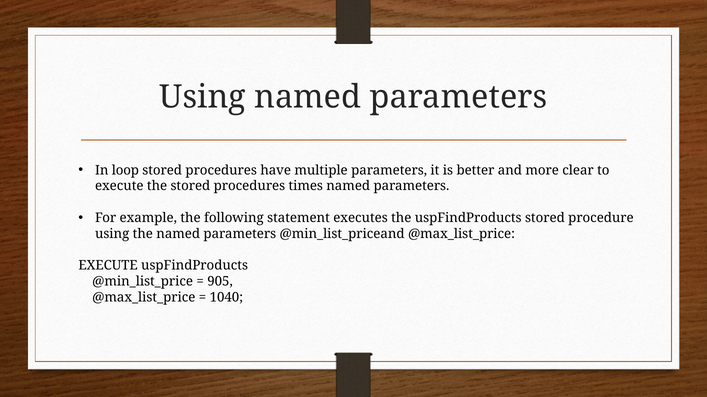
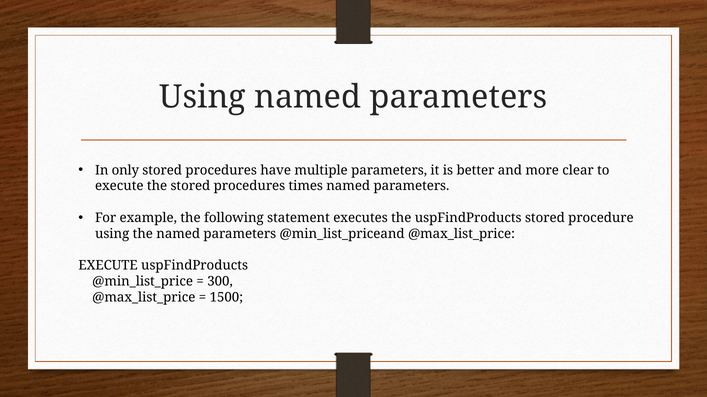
loop: loop -> only (125, 171)
905: 905 -> 300 (220, 282)
1040: 1040 -> 1500 (226, 298)
